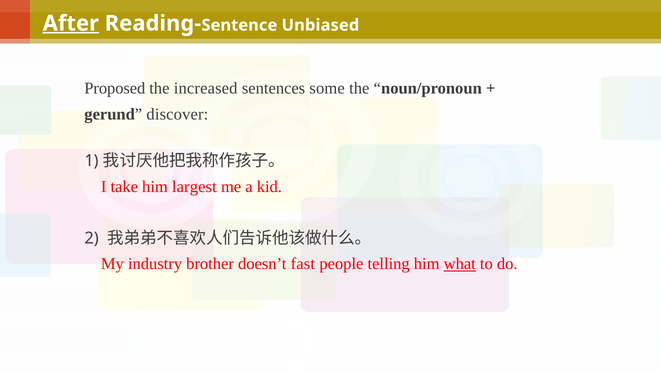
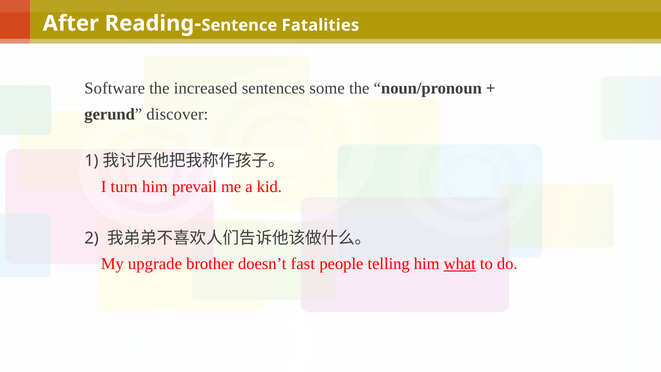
After underline: present -> none (71, 23)
Unbiased: Unbiased -> Fatalities (320, 25)
Proposed: Proposed -> Software (115, 88)
take: take -> turn (124, 186)
largest: largest -> prevail (194, 186)
industry: industry -> upgrade (155, 264)
